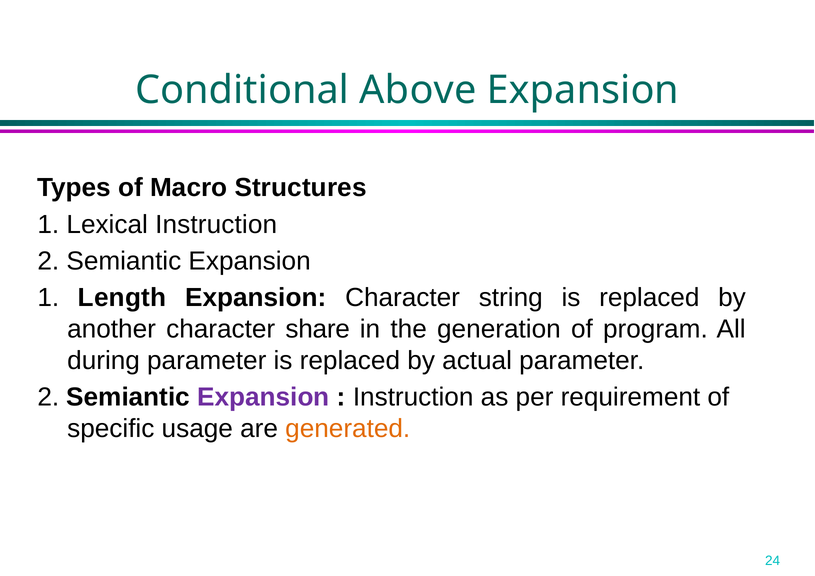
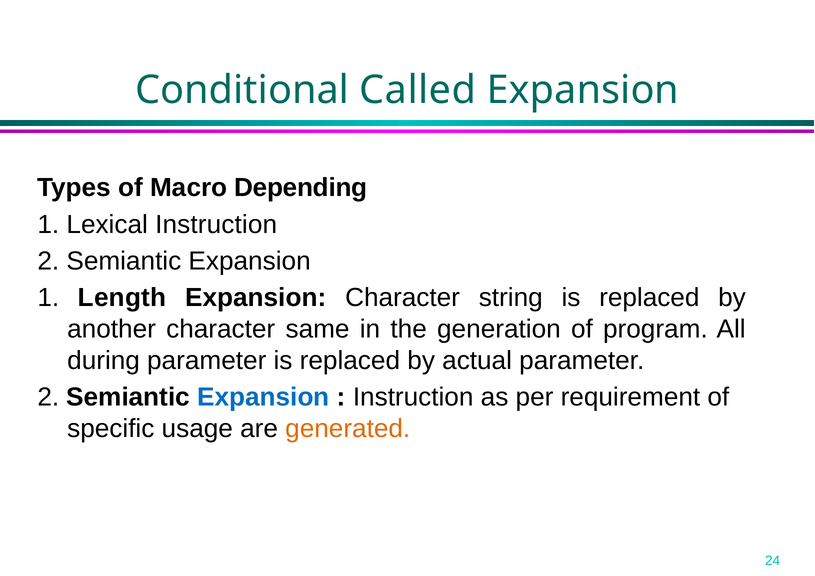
Above: Above -> Called (418, 90)
Structures: Structures -> Depending (301, 188)
share: share -> same (318, 329)
Expansion colour: purple -> blue (263, 398)
